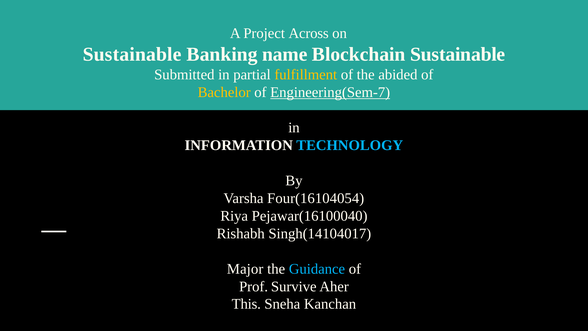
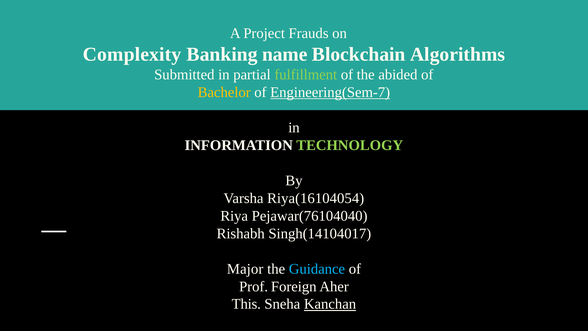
Across: Across -> Frauds (309, 33)
Sustainable: Sustainable -> Complexity (132, 54)
Blockchain Sustainable: Sustainable -> Algorithms (458, 54)
fulfillment colour: yellow -> light green (306, 75)
TECHNOLOGY colour: light blue -> light green (350, 145)
Four(16104054: Four(16104054 -> Riya(16104054 (316, 198)
Pejawar(16100040: Pejawar(16100040 -> Pejawar(76104040 (310, 216)
Survive: Survive -> Foreign (294, 286)
Kanchan underline: none -> present (330, 304)
